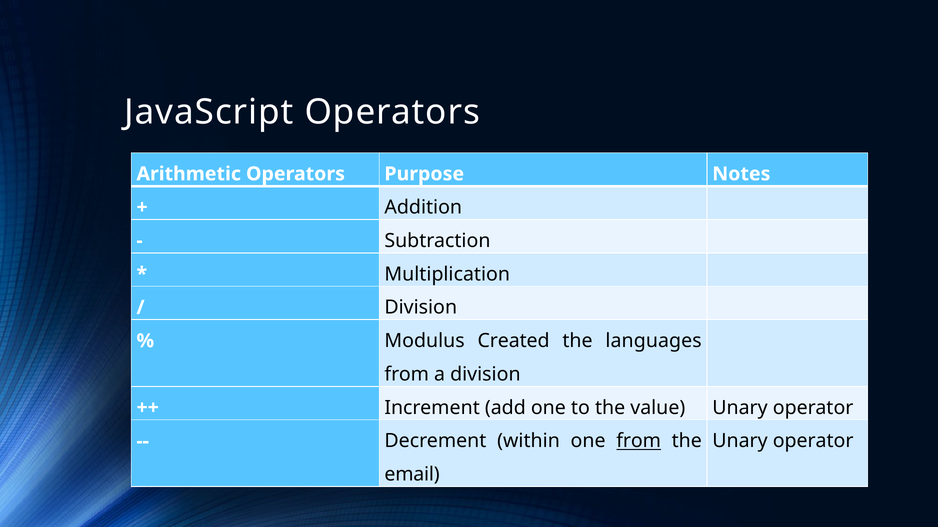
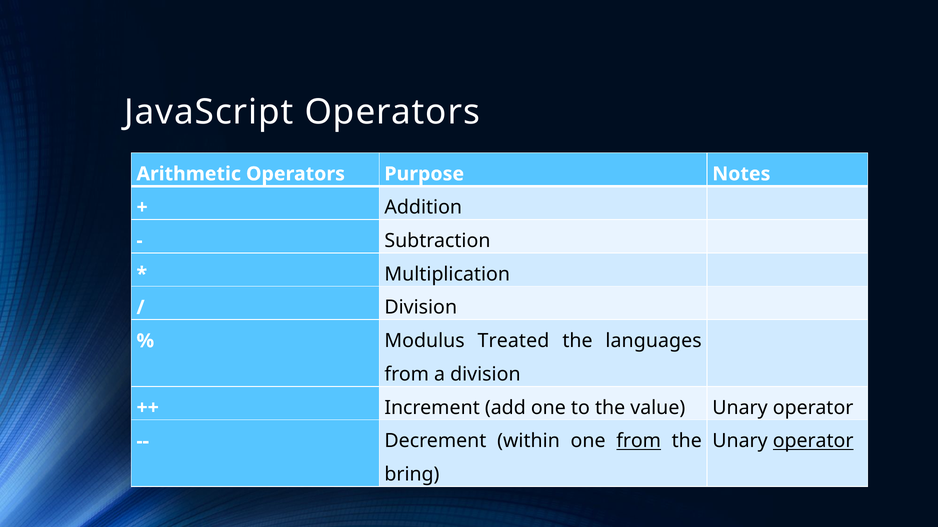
Created: Created -> Treated (513, 341)
operator underline: none -> present (813, 442)
email: email -> bring (412, 475)
